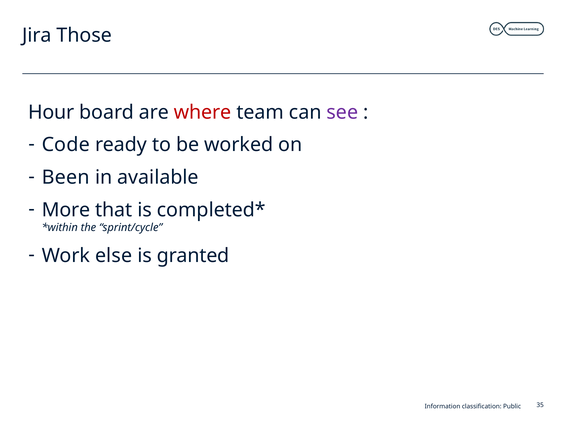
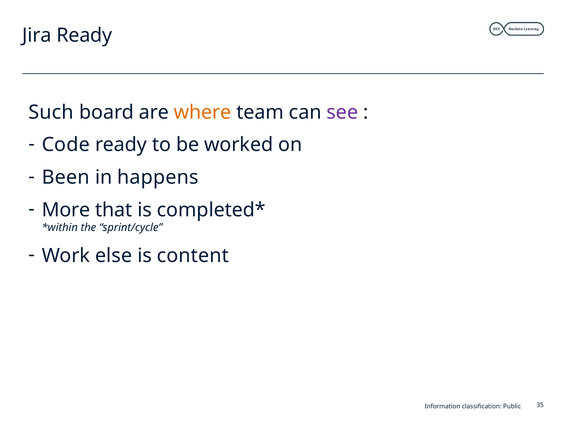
Jira Those: Those -> Ready (84, 35)
Hour: Hour -> Such (51, 112)
where colour: red -> orange (203, 112)
available: available -> happens (158, 177)
granted: granted -> content (193, 255)
